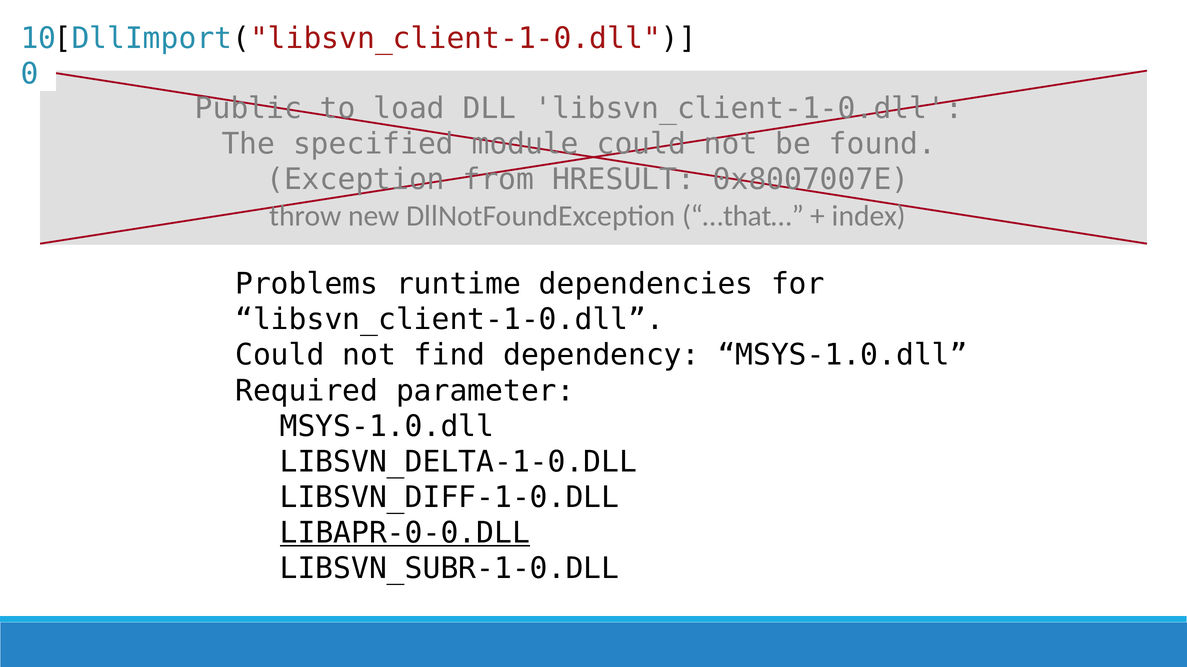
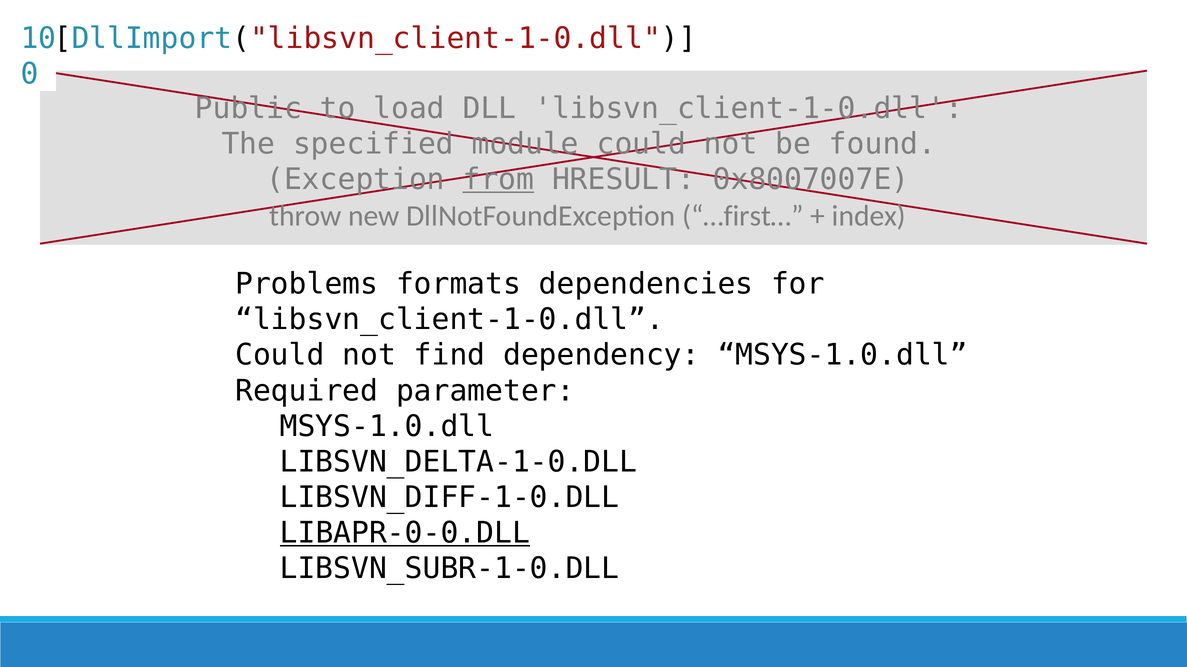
from underline: none -> present (498, 180)
…that…: …that… -> …first… (743, 216)
runtime: runtime -> formats (459, 284)
